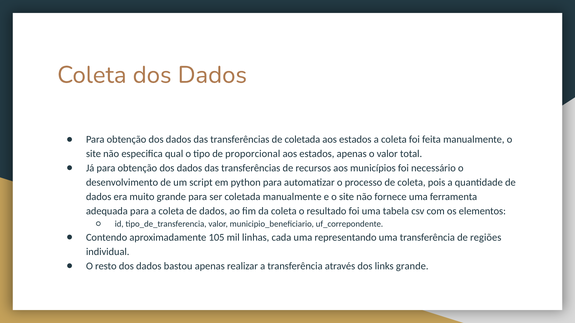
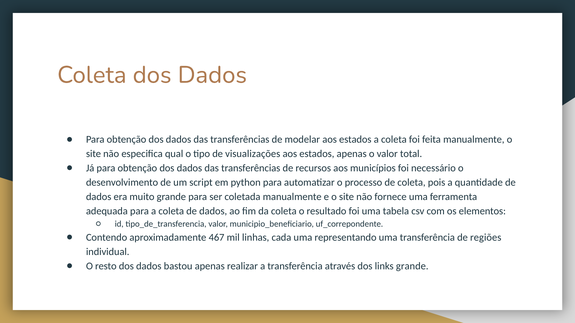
de coletada: coletada -> modelar (302, 140)
proporcional: proporcional -> visualizações (253, 154)
105: 105 -> 467 (217, 238)
